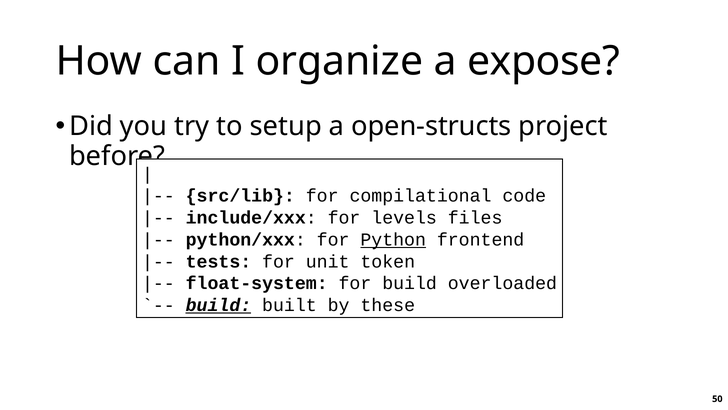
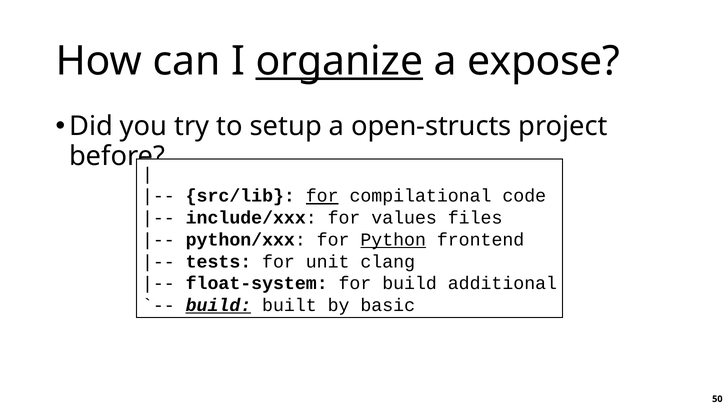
organize underline: none -> present (339, 61)
for underline: none -> present (322, 196)
levels: levels -> values (404, 218)
token: token -> clang (388, 261)
overloaded: overloaded -> additional (502, 283)
these: these -> basic (388, 305)
